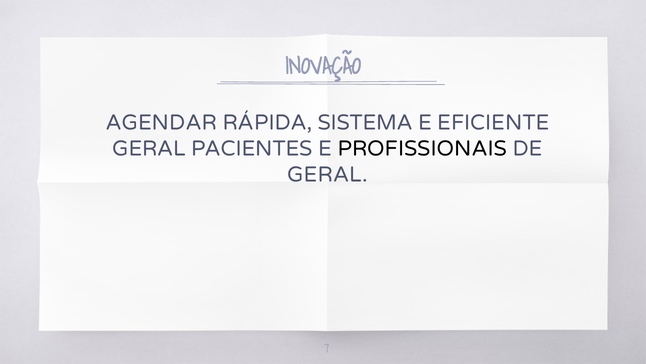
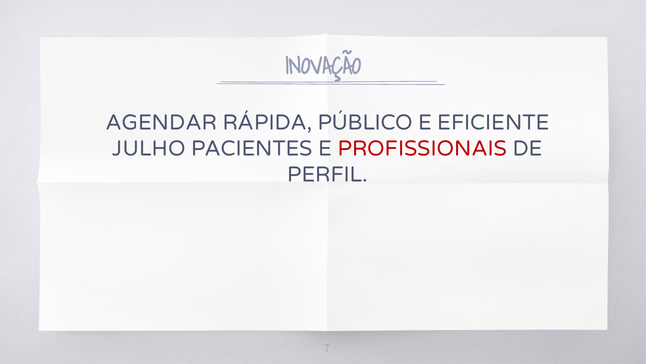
SISTEMA: SISTEMA -> PÚBLICO (365, 123)
GERAL: GERAL -> JULHO (149, 148)
PROFISSIONAIS colour: black -> red (422, 148)
GERAL: GERAL -> PERFIL (328, 174)
